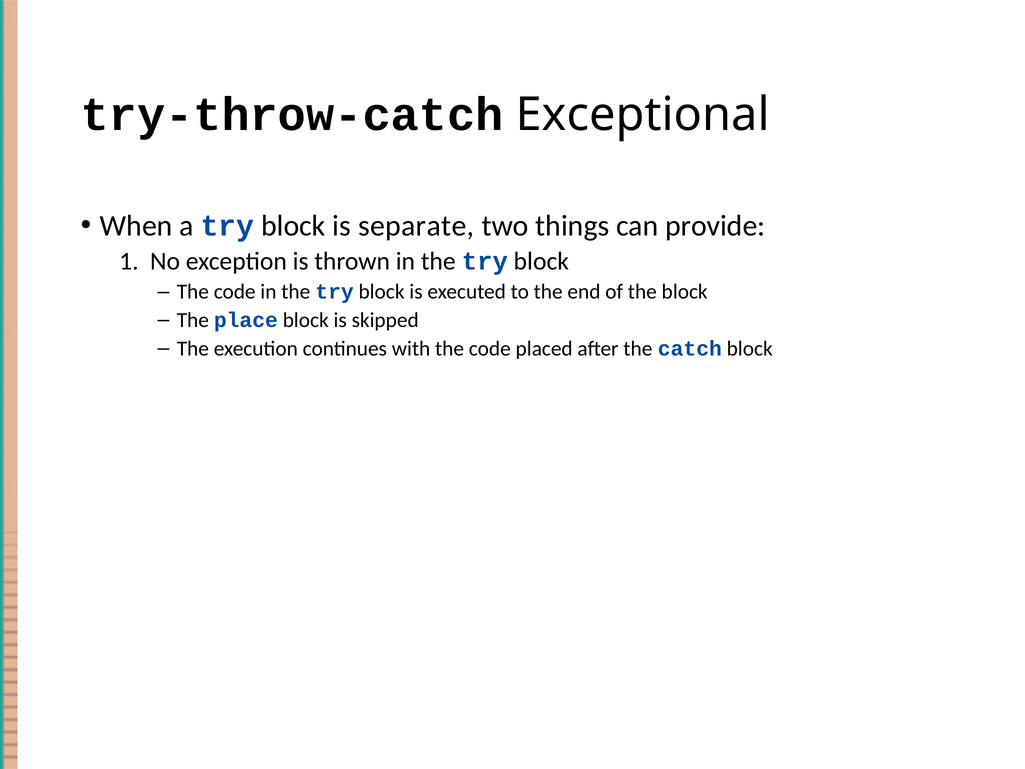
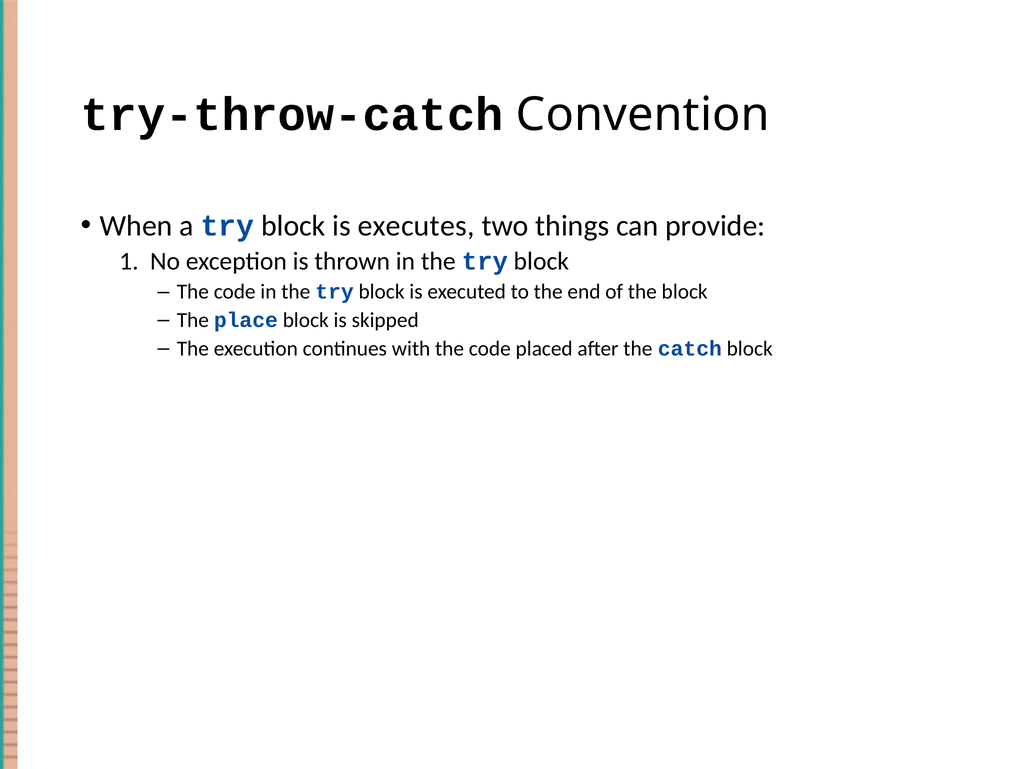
Exceptional: Exceptional -> Convention (643, 115)
separate: separate -> executes (416, 226)
